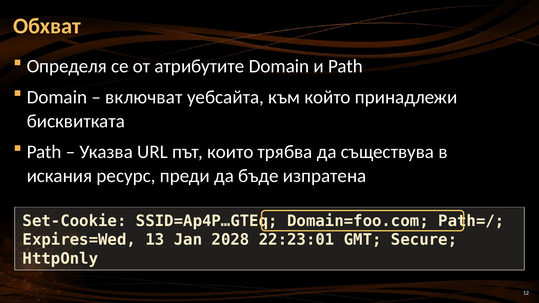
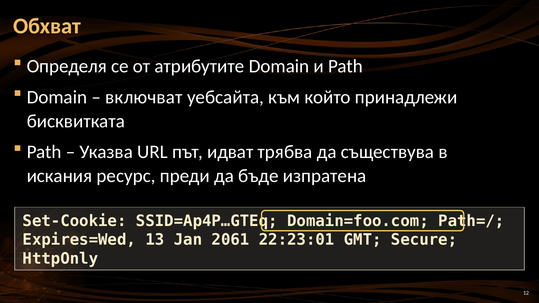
които: които -> идват (230, 152)
2028: 2028 -> 2061 (230, 240)
